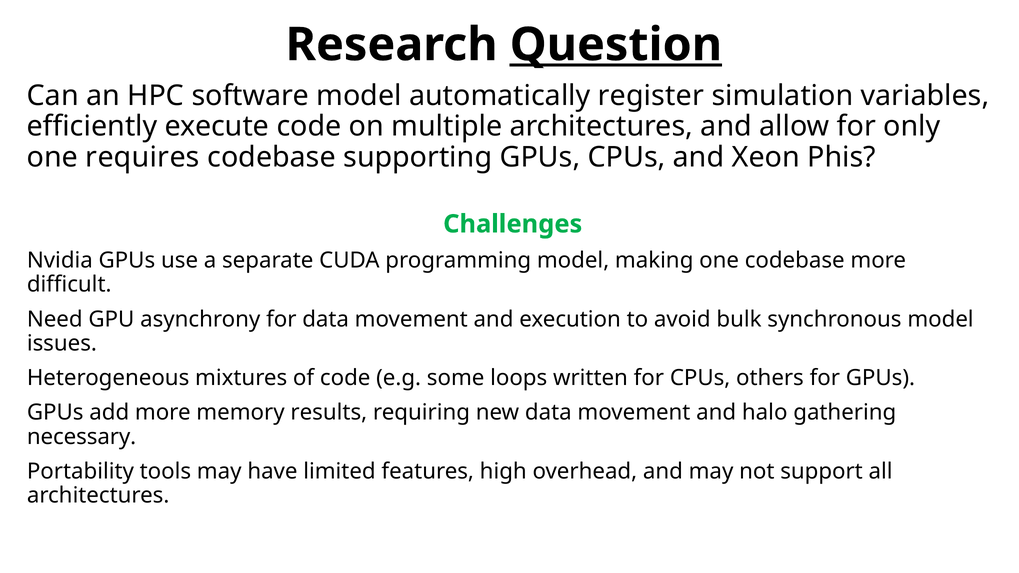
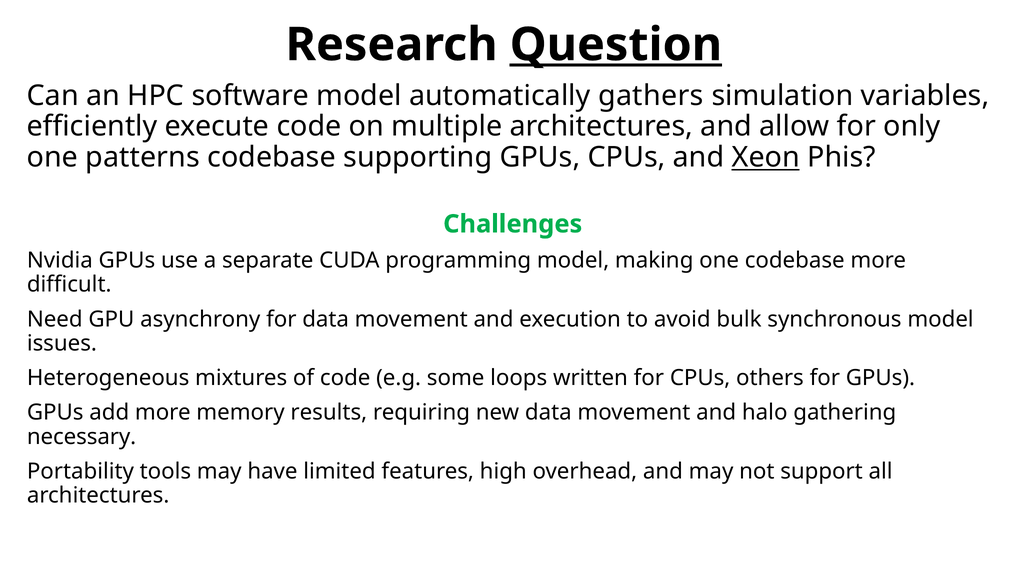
register: register -> gathers (651, 96)
requires: requires -> patterns (143, 158)
Xeon underline: none -> present (766, 158)
